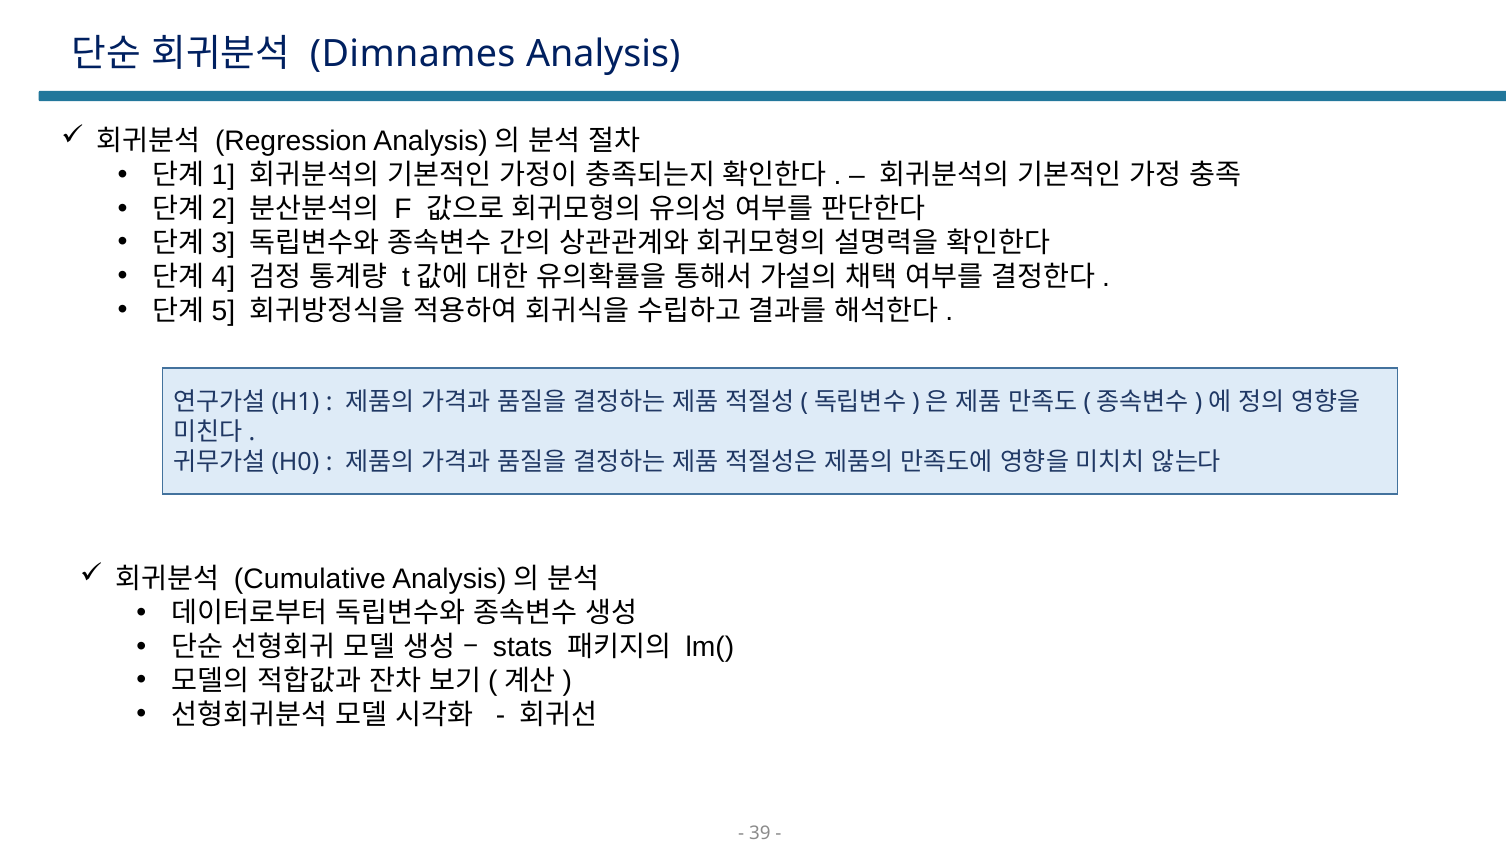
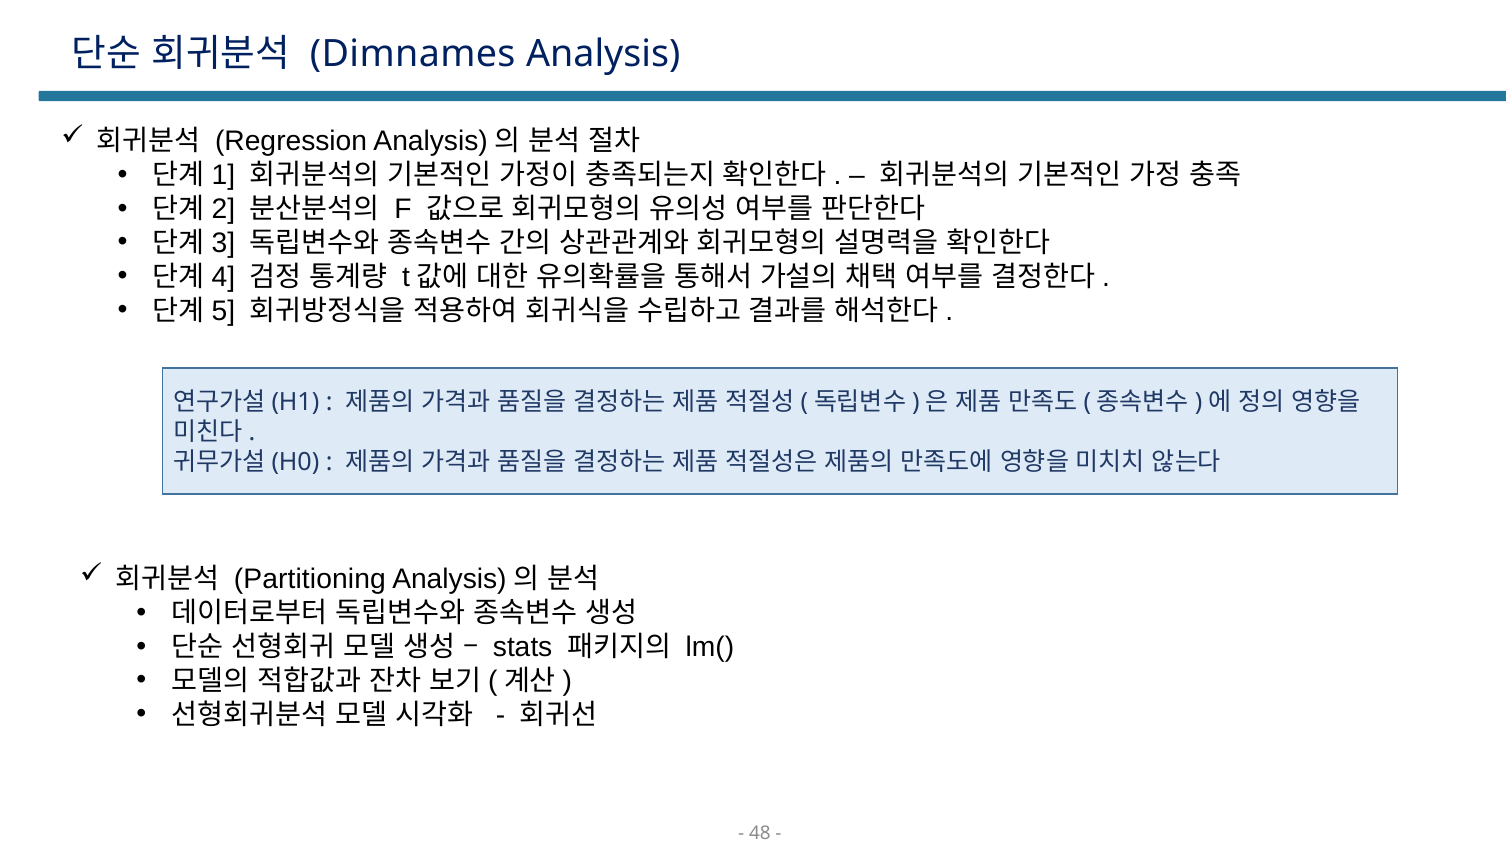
Cumulative: Cumulative -> Partitioning (310, 580)
39: 39 -> 48 (760, 834)
